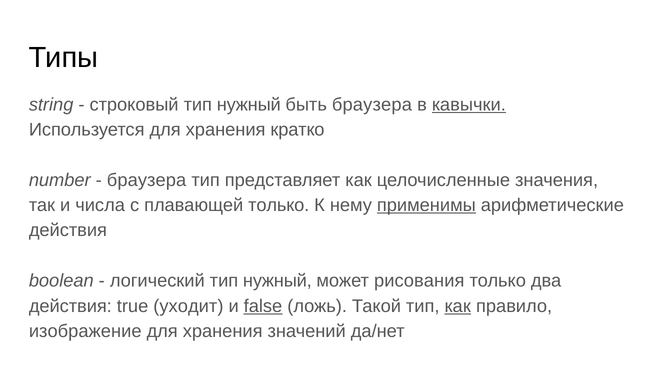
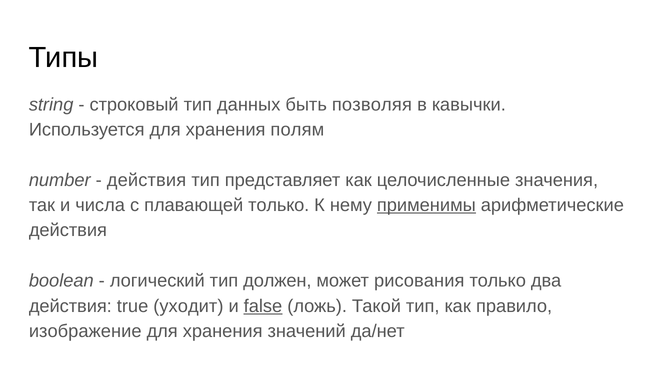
строковый тип нужный: нужный -> данных (249, 105)
быть браузера: браузера -> позволяя (372, 105)
кавычки underline: present -> none (469, 105)
кратко: кратко -> полям (297, 130)
браузера: браузера -> действия (147, 180)
логический тип нужный: нужный -> должен (277, 281)
как underline: present -> none (458, 306)
